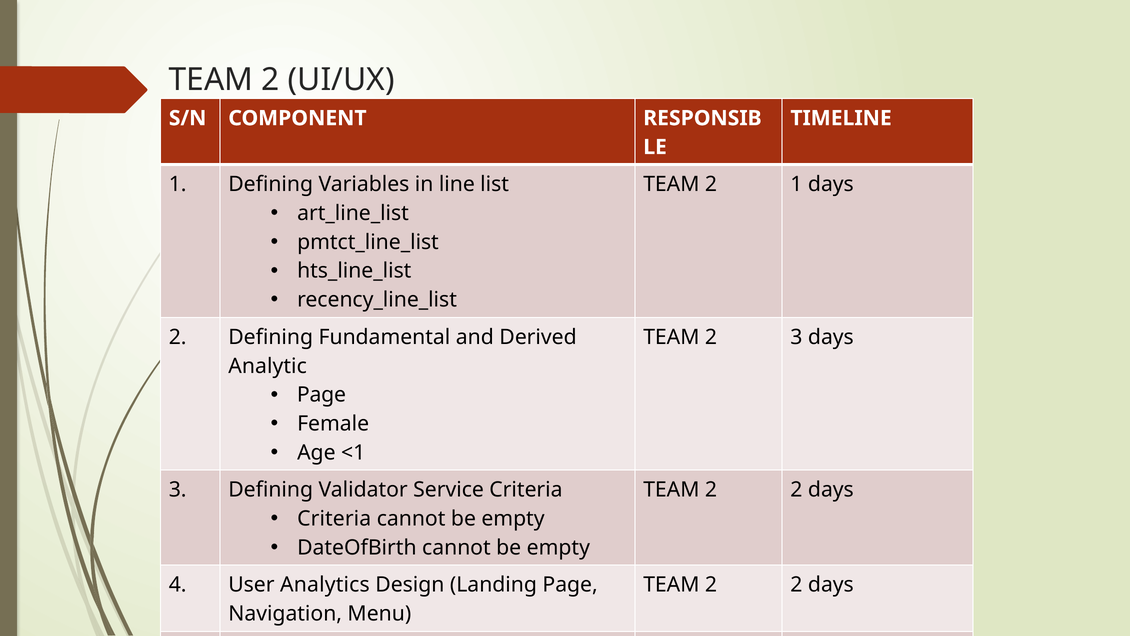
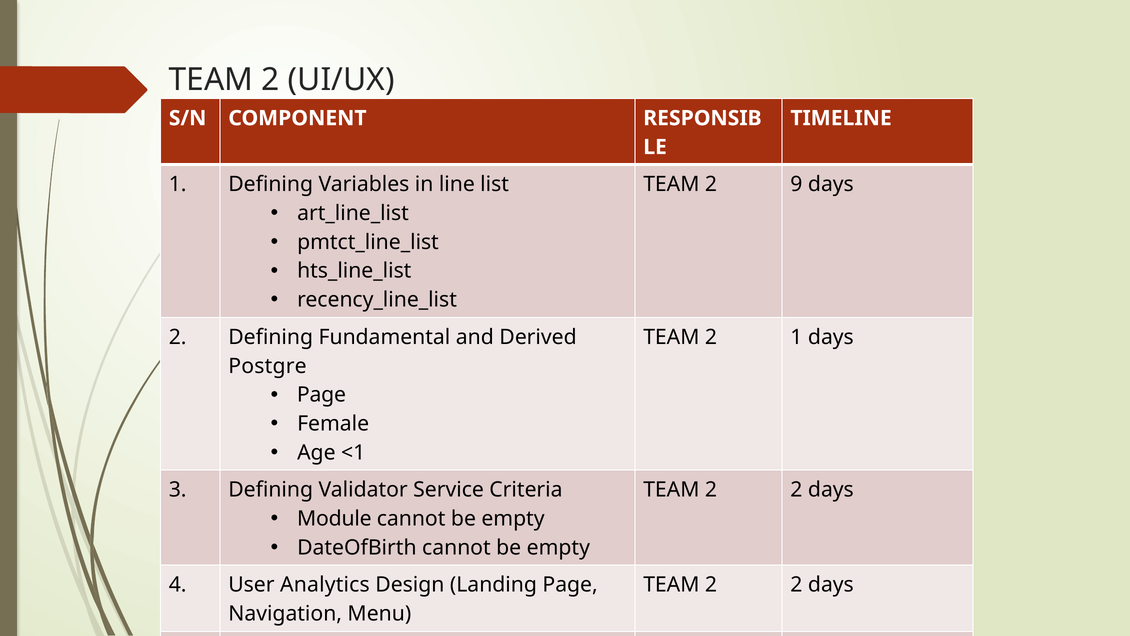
2 1: 1 -> 9 (796, 184)
2 3: 3 -> 1 (796, 337)
Analytic: Analytic -> Postgre (267, 366)
Criteria: Criteria -> Module (334, 518)
